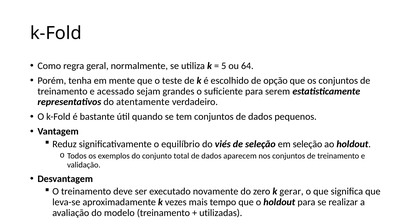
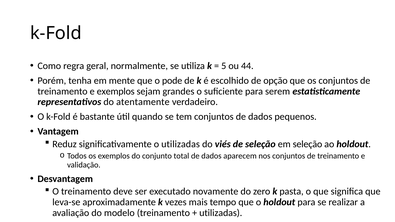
64: 64 -> 44 (247, 66)
teste: teste -> pode (172, 81)
e acessado: acessado -> exemplos (116, 91)
o equilíbrio: equilíbrio -> utilizadas (181, 144)
gerar: gerar -> pasta (292, 192)
